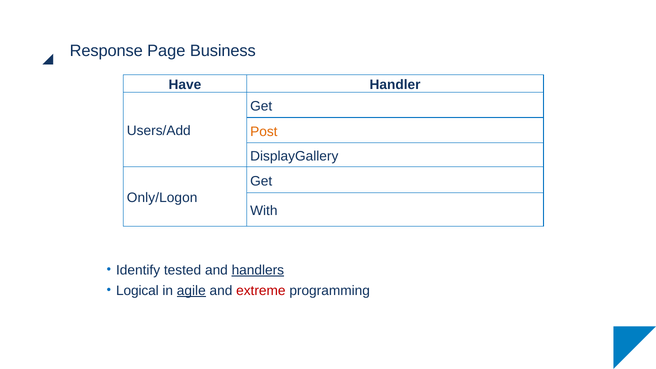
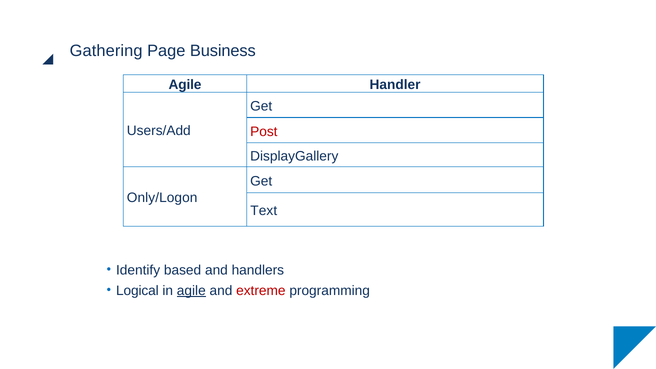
Response: Response -> Gathering (106, 51)
Have: Have -> Agile (185, 85)
Post colour: orange -> red (264, 132)
With: With -> Text (264, 211)
tested: tested -> based (183, 270)
handlers underline: present -> none (258, 270)
